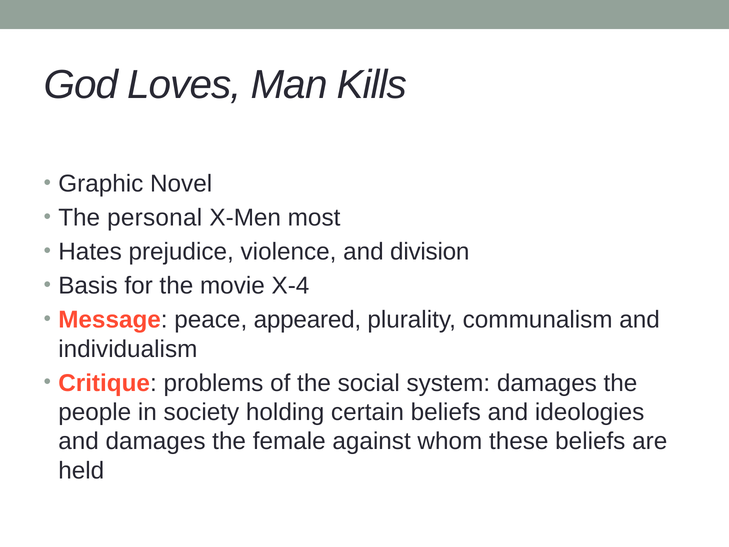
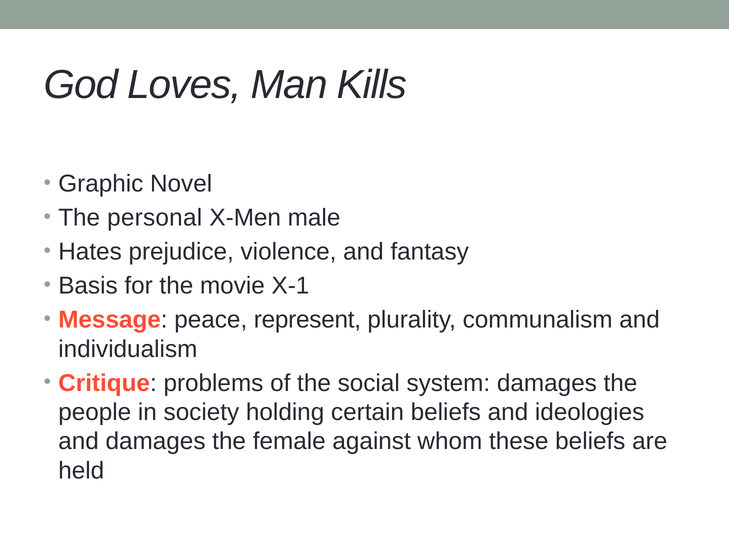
most: most -> male (314, 218)
division: division -> fantasy (430, 252)
X-4: X-4 -> X-1 (290, 286)
appeared: appeared -> represent (307, 320)
